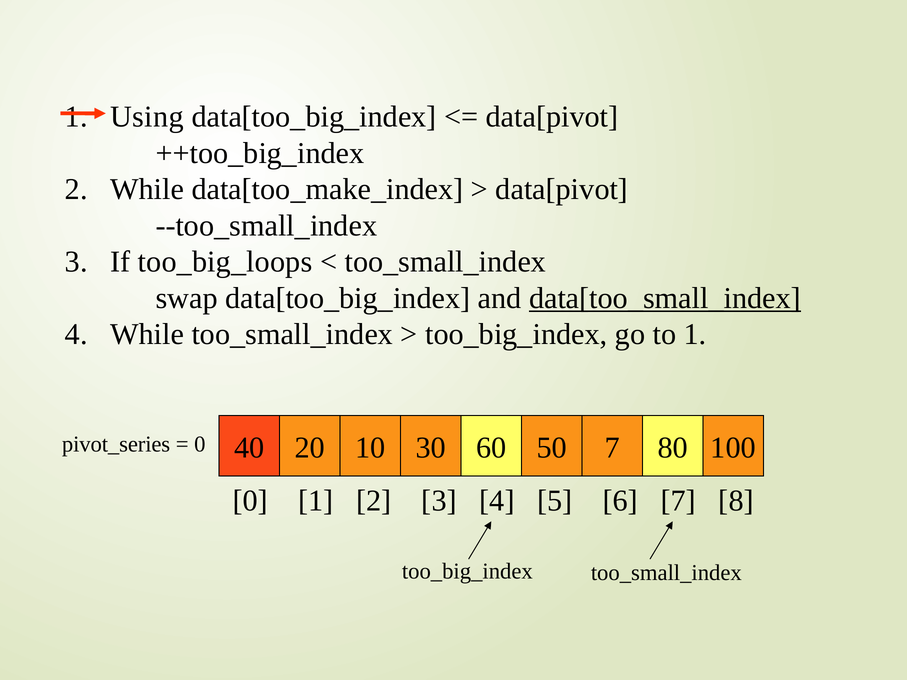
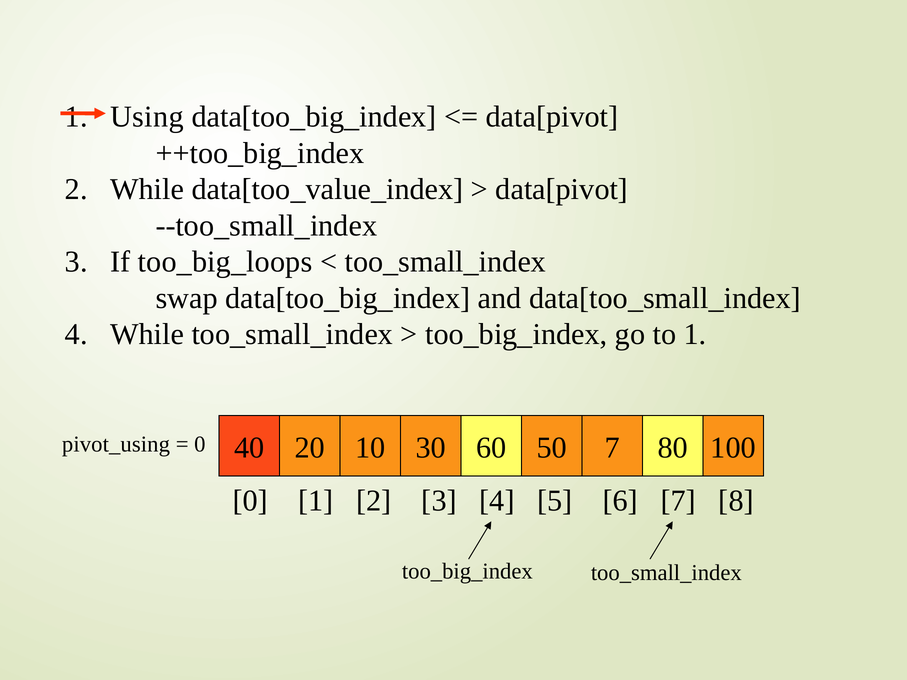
data[too_make_index: data[too_make_index -> data[too_value_index (327, 190)
data[too_small_index underline: present -> none (665, 298)
pivot_series: pivot_series -> pivot_using (116, 444)
